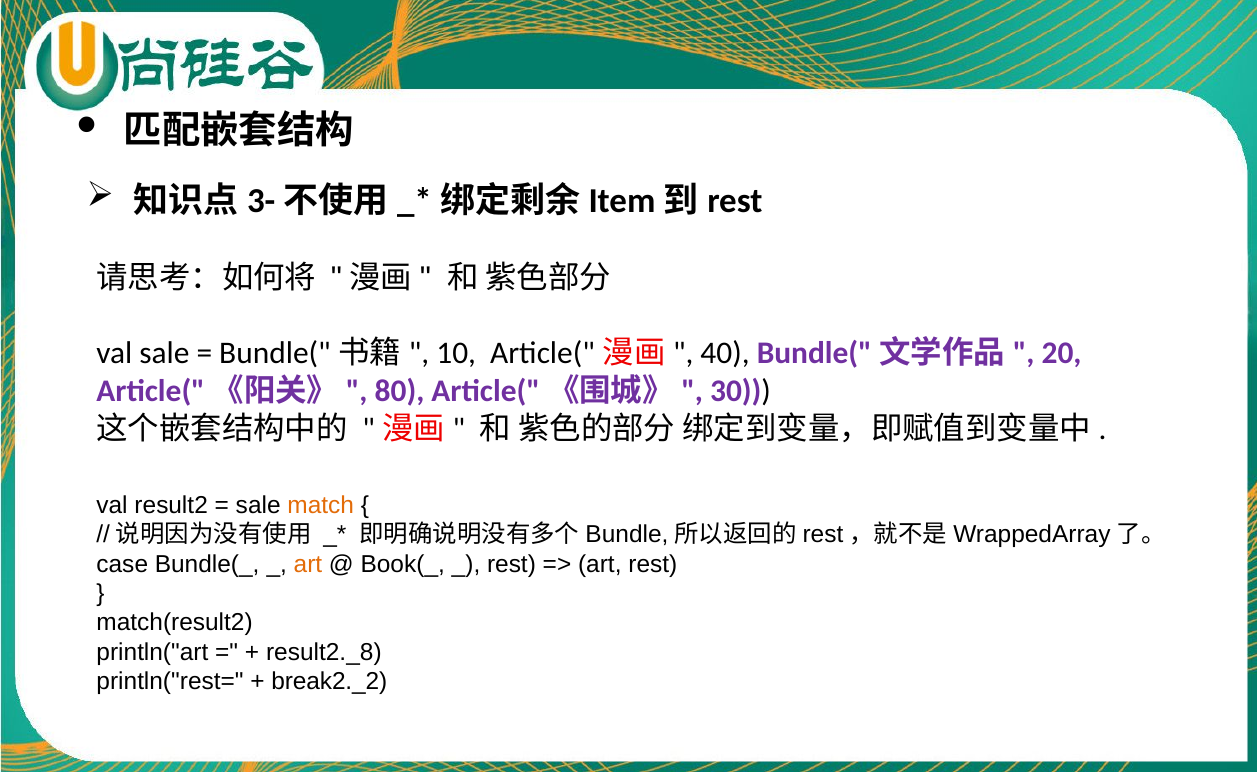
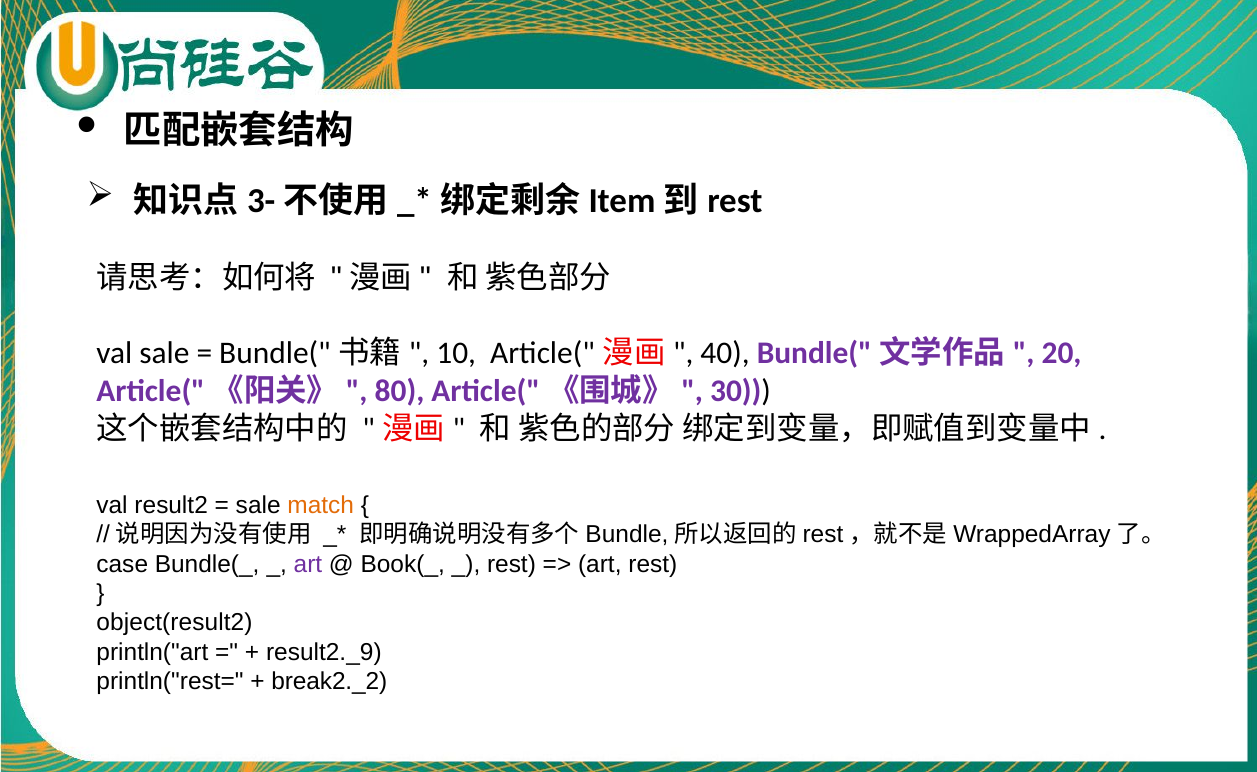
art colour: orange -> purple (308, 564)
match(result2: match(result2 -> object(result2 (175, 623)
result2._8: result2._8 -> result2._9 (324, 652)
